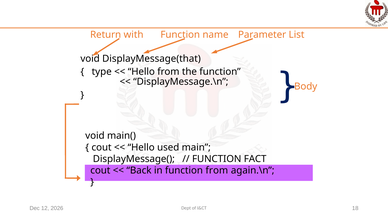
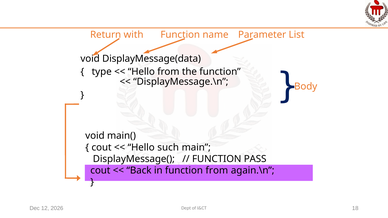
DisplayMessage(that: DisplayMessage(that -> DisplayMessage(data (152, 59)
used: used -> such (168, 147)
FACT: FACT -> PASS (255, 159)
